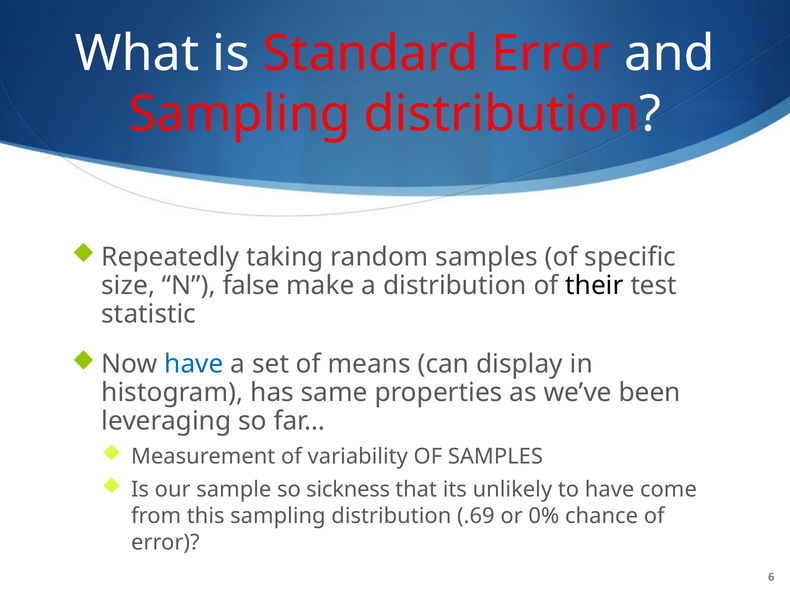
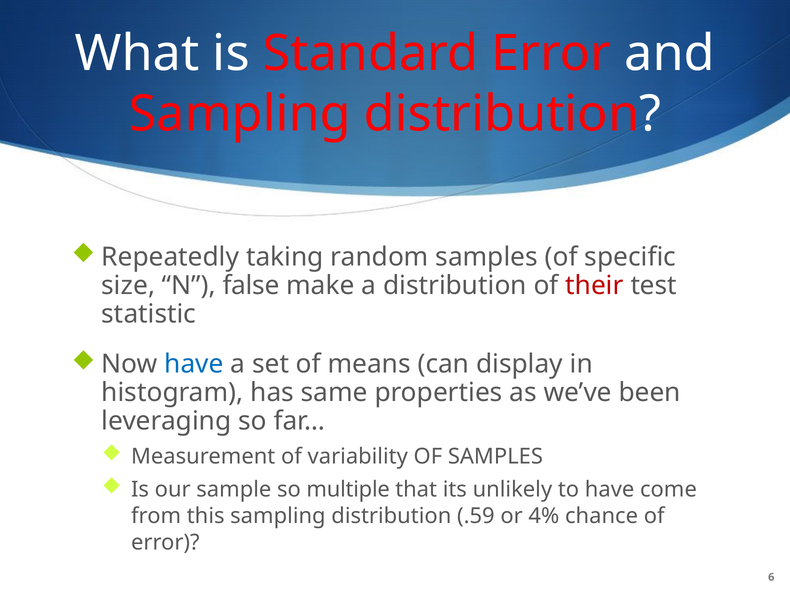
their colour: black -> red (595, 286)
sickness: sickness -> multiple (348, 490)
.69: .69 -> .59 (476, 516)
0%: 0% -> 4% (544, 516)
